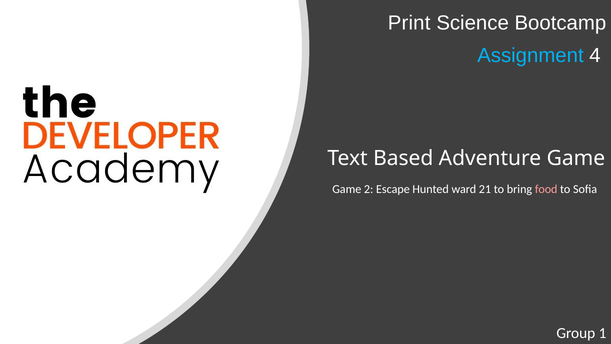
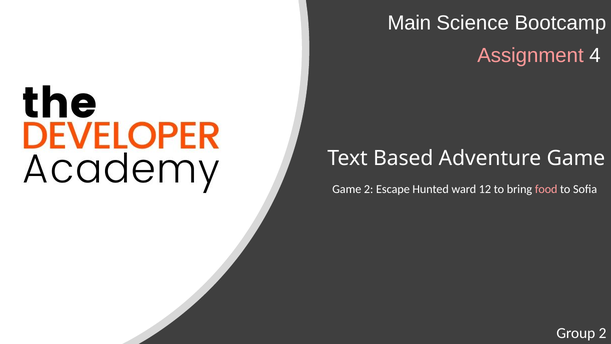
Print: Print -> Main (409, 23)
Assignment colour: light blue -> pink (530, 55)
21: 21 -> 12 (485, 189)
Group 1: 1 -> 2 (602, 333)
